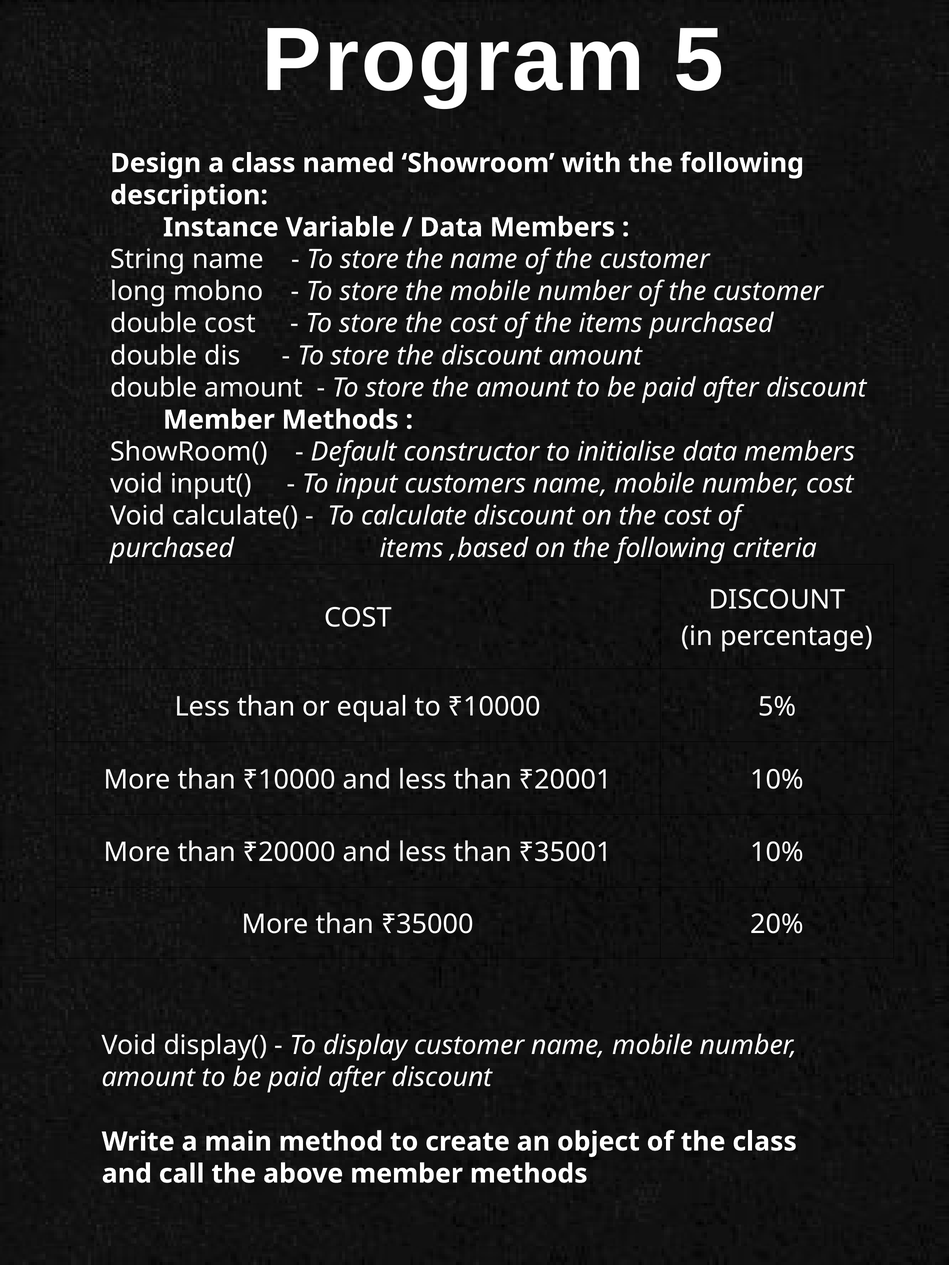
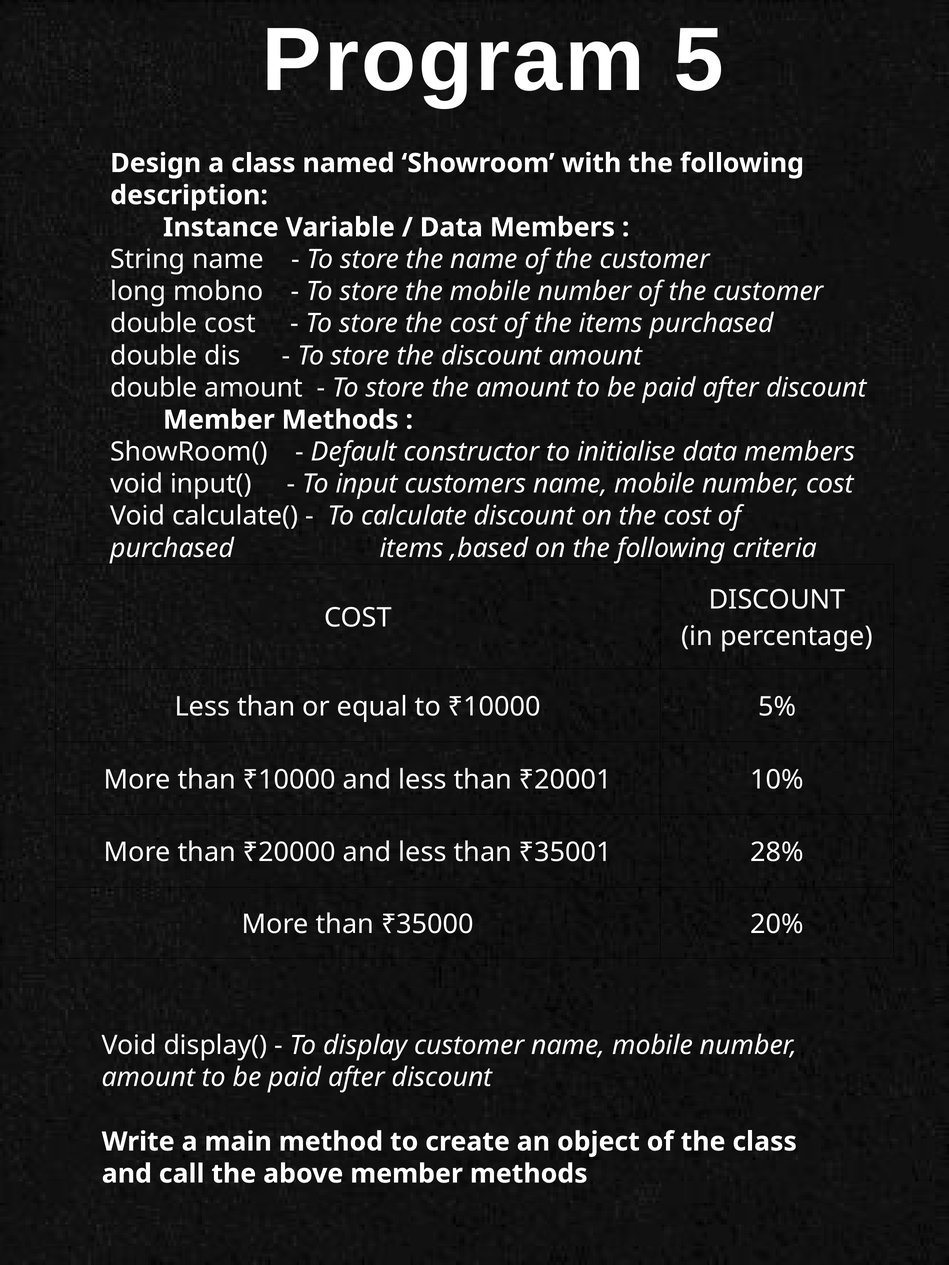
₹35001 10%: 10% -> 28% (777, 853)
